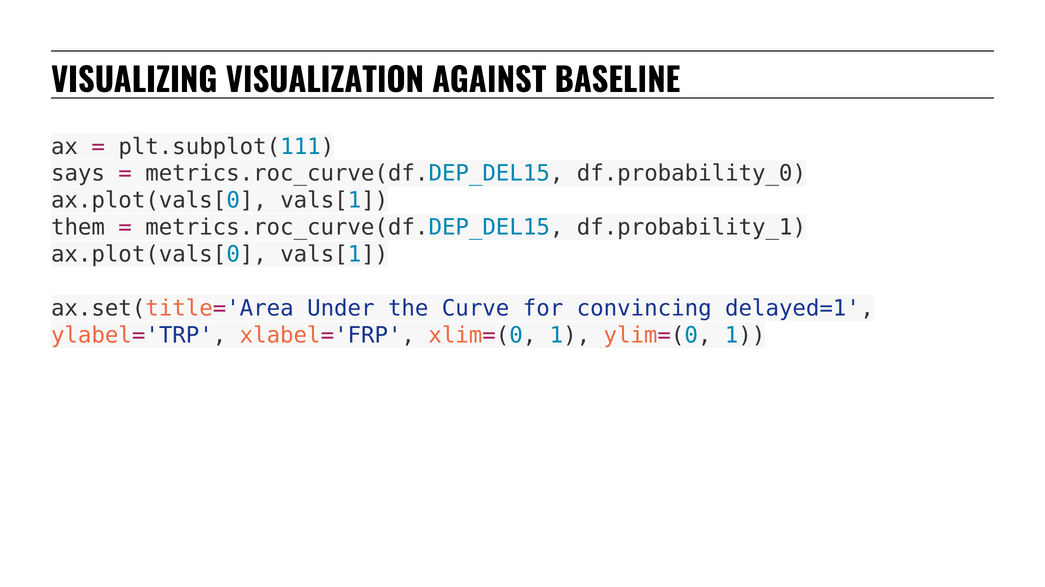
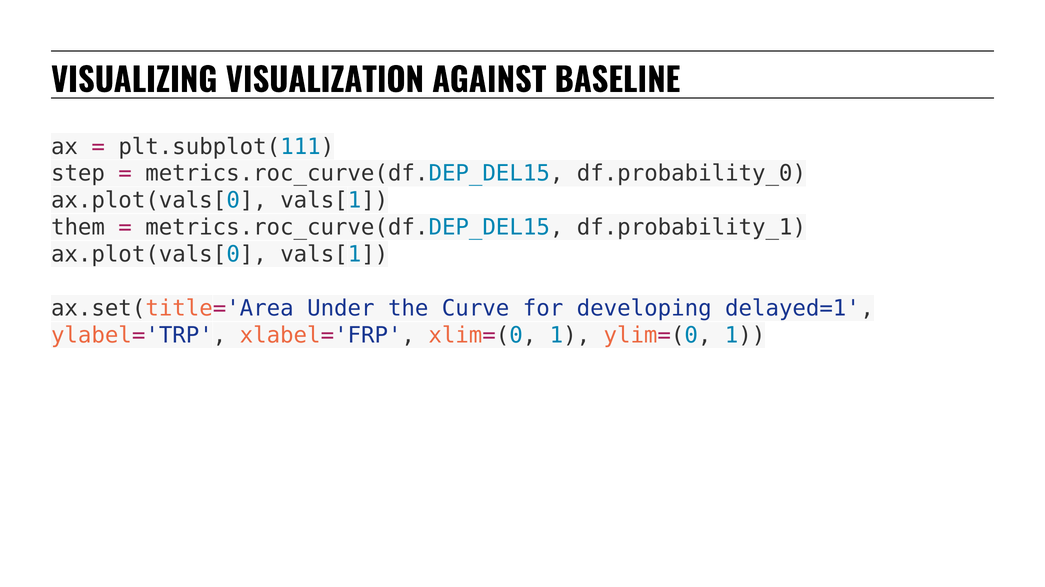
says: says -> step (78, 173)
convincing: convincing -> developing (644, 308)
